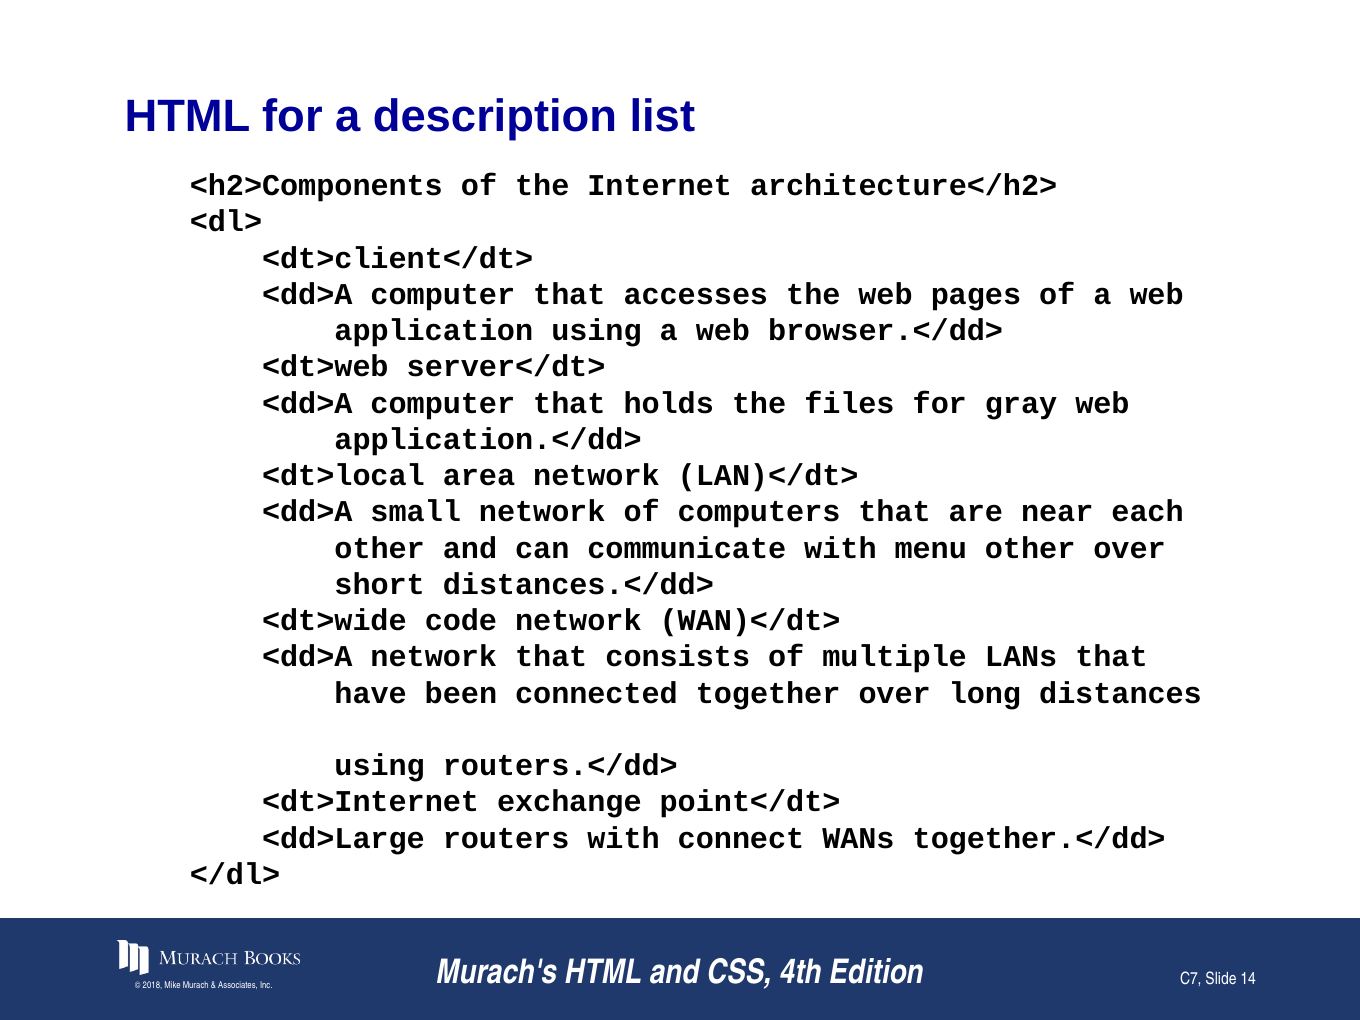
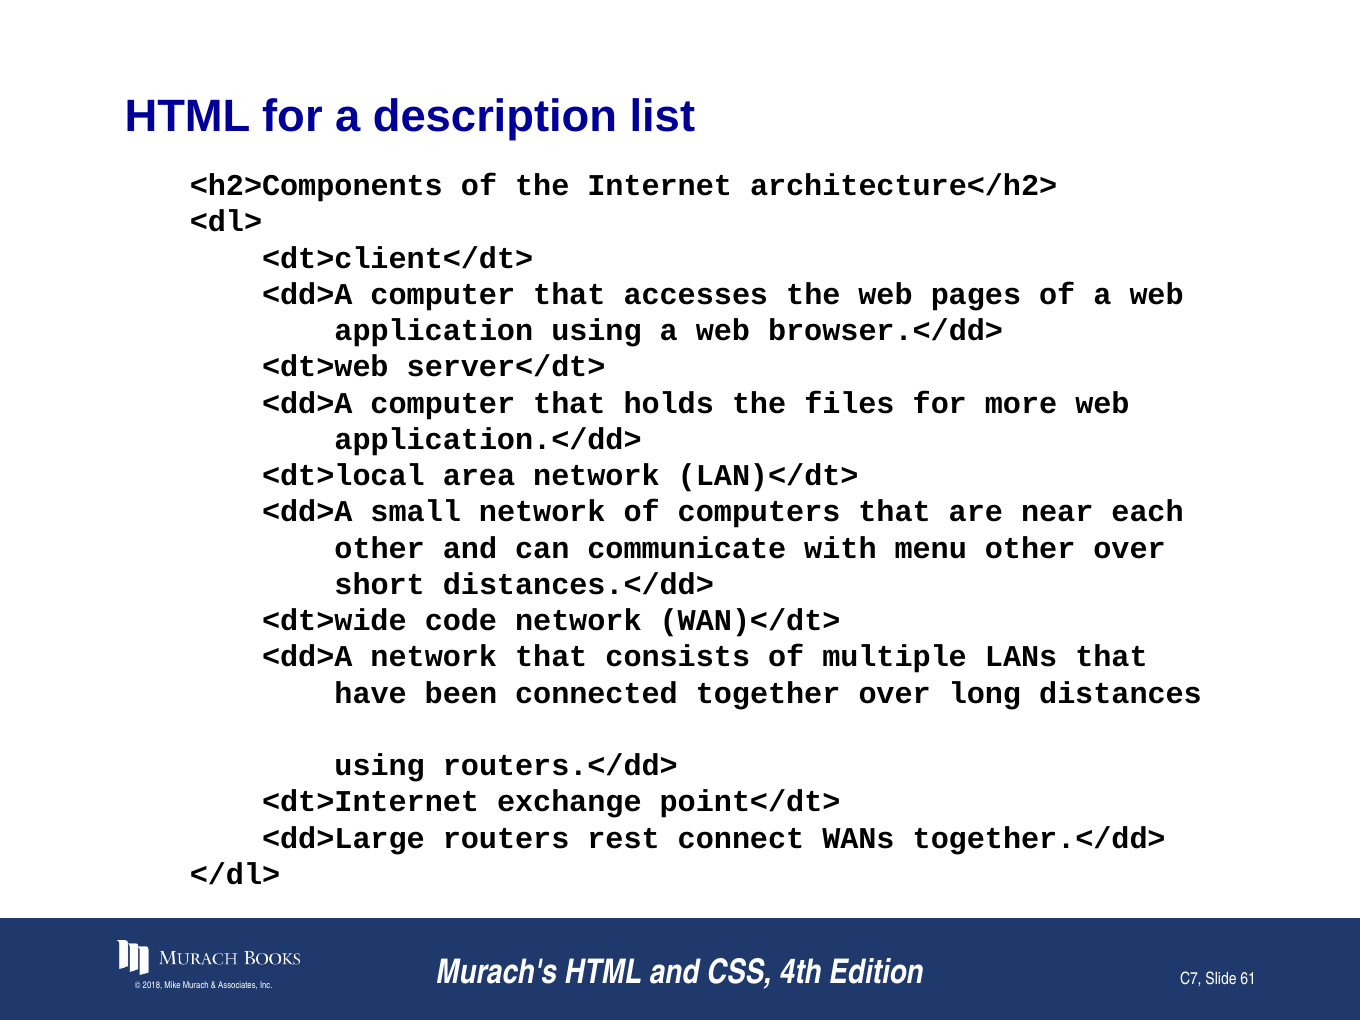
gray: gray -> more (1021, 403)
routers with: with -> rest (624, 838)
14: 14 -> 61 (1248, 979)
